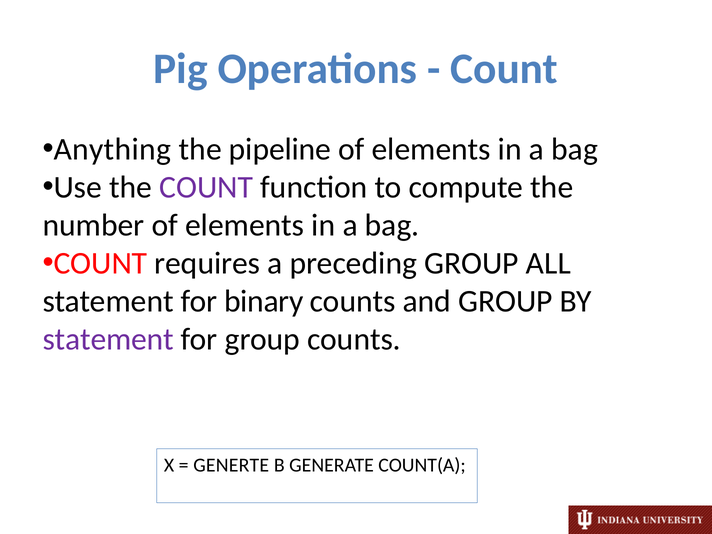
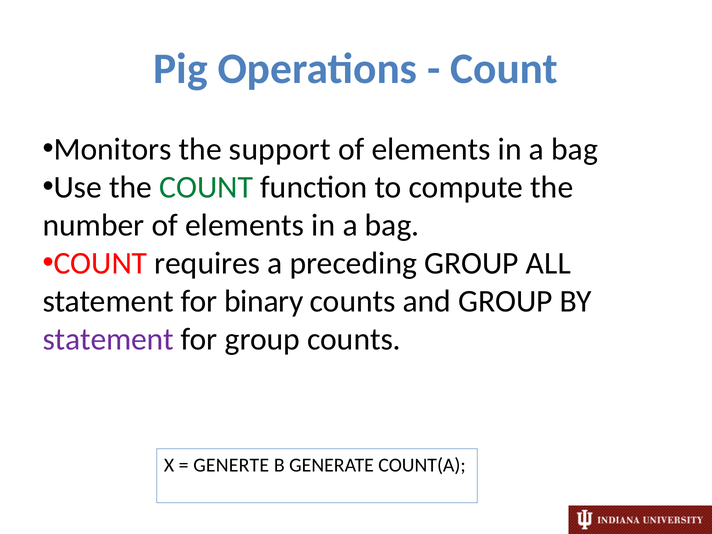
Anything: Anything -> Monitors (113, 149)
pipeline: pipeline -> support (280, 149)
COUNT colour: purple -> green (206, 187)
